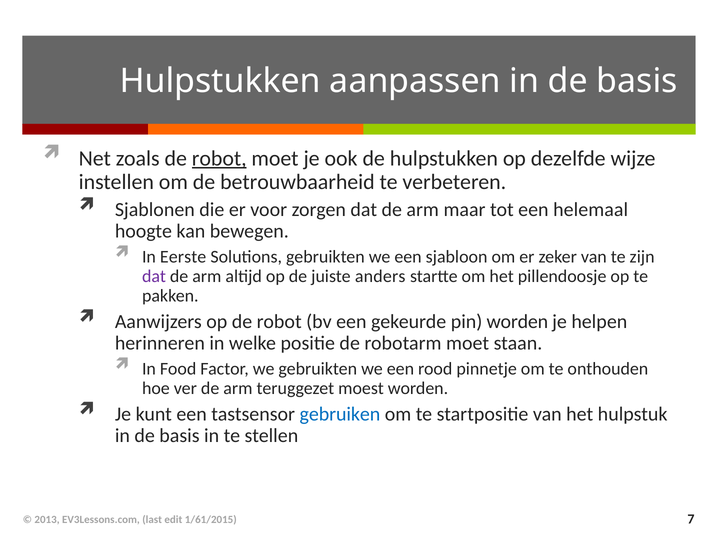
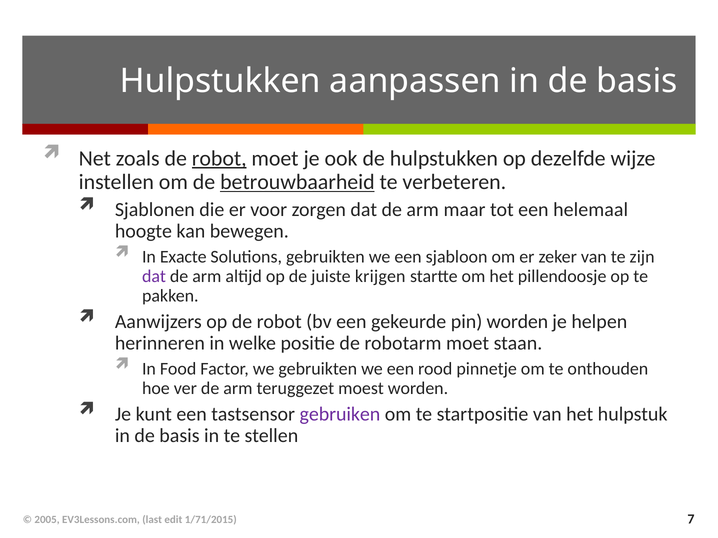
betrouwbaarheid underline: none -> present (297, 182)
Eerste: Eerste -> Exacte (183, 257)
anders: anders -> krijgen (380, 276)
gebruiken colour: blue -> purple (340, 415)
2013: 2013 -> 2005 (47, 520)
1/61/2015: 1/61/2015 -> 1/71/2015 (211, 520)
